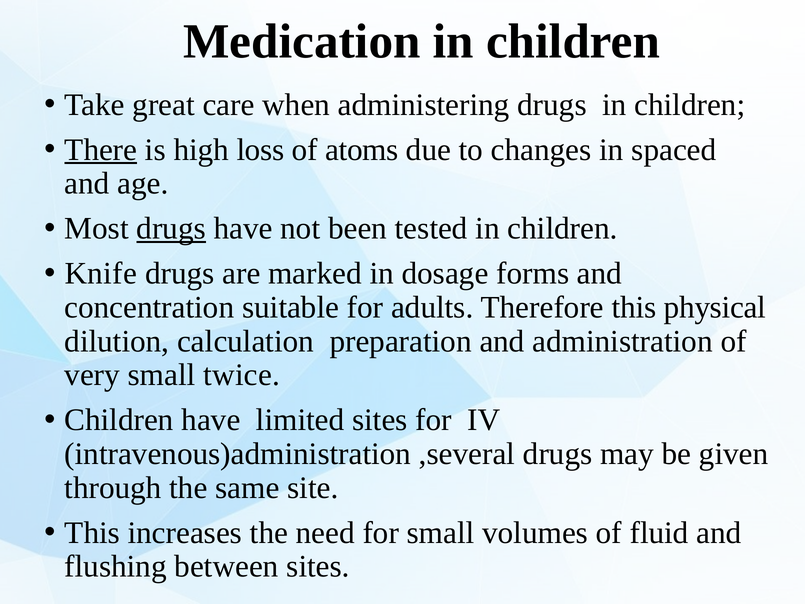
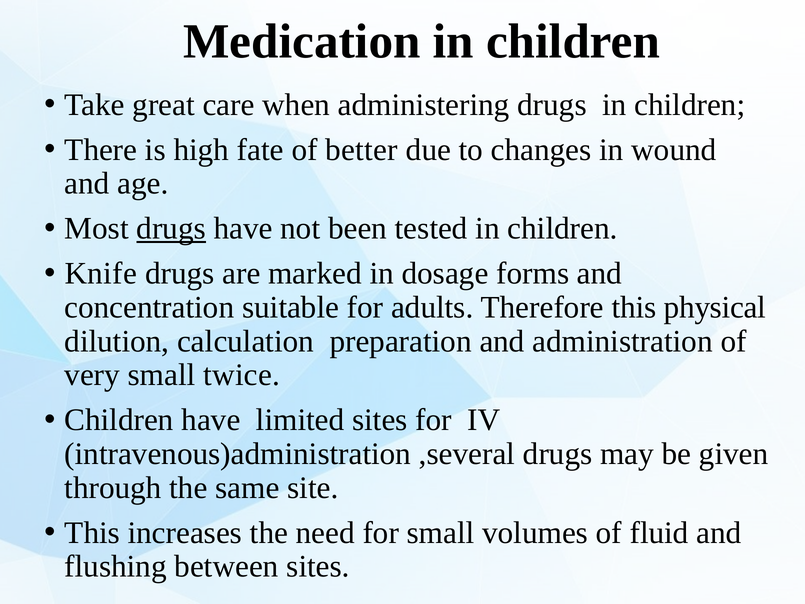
There underline: present -> none (101, 150)
loss: loss -> fate (260, 150)
atoms: atoms -> better (362, 150)
spaced: spaced -> wound (674, 150)
